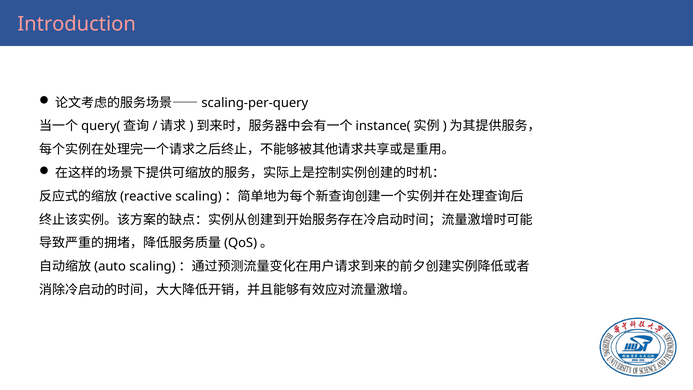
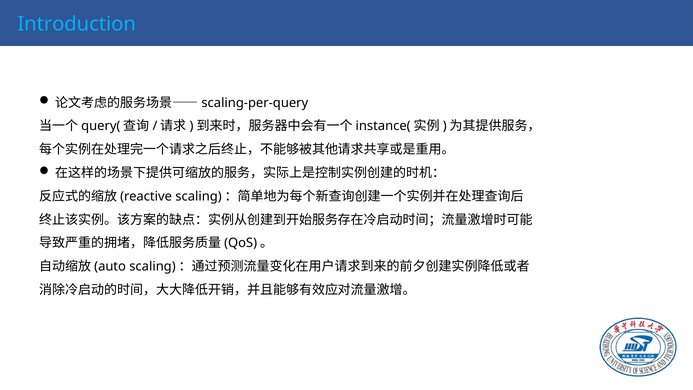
Introduction colour: pink -> light blue (77, 24)
